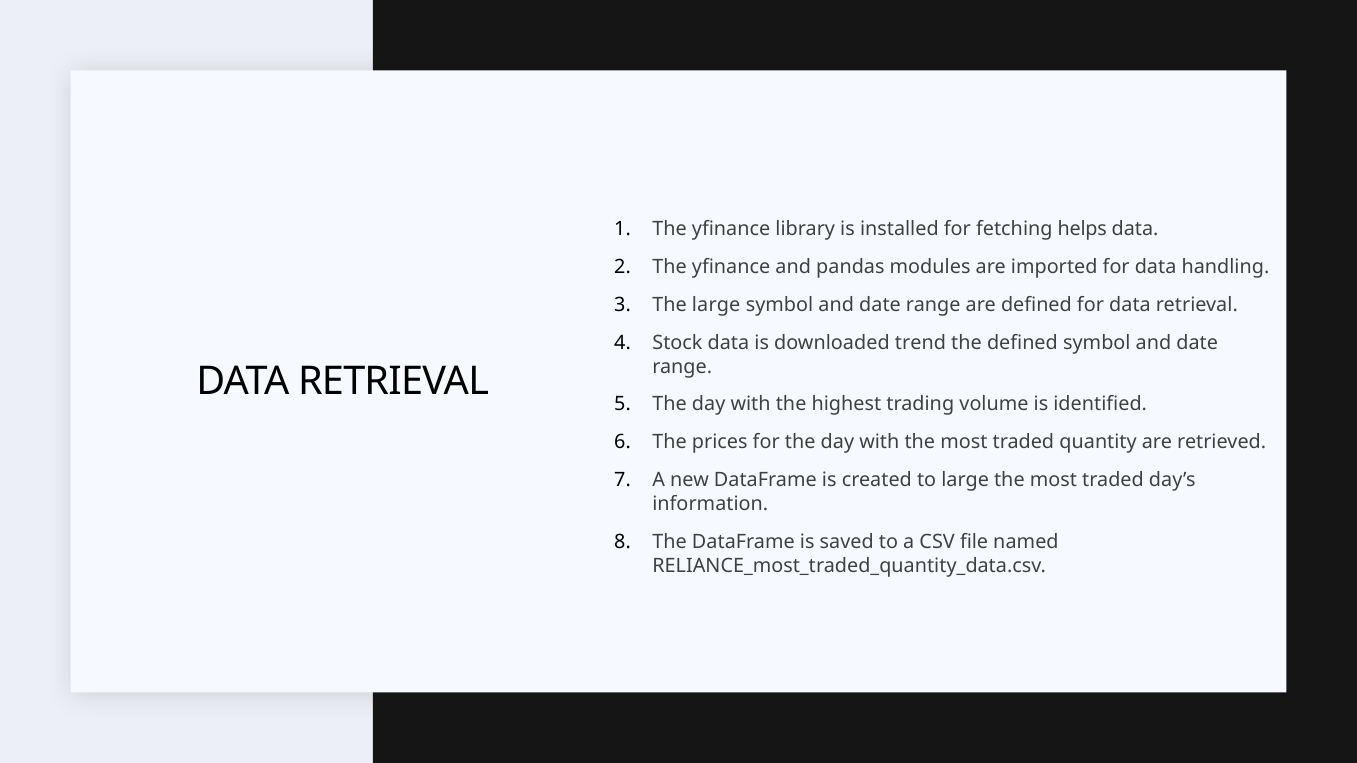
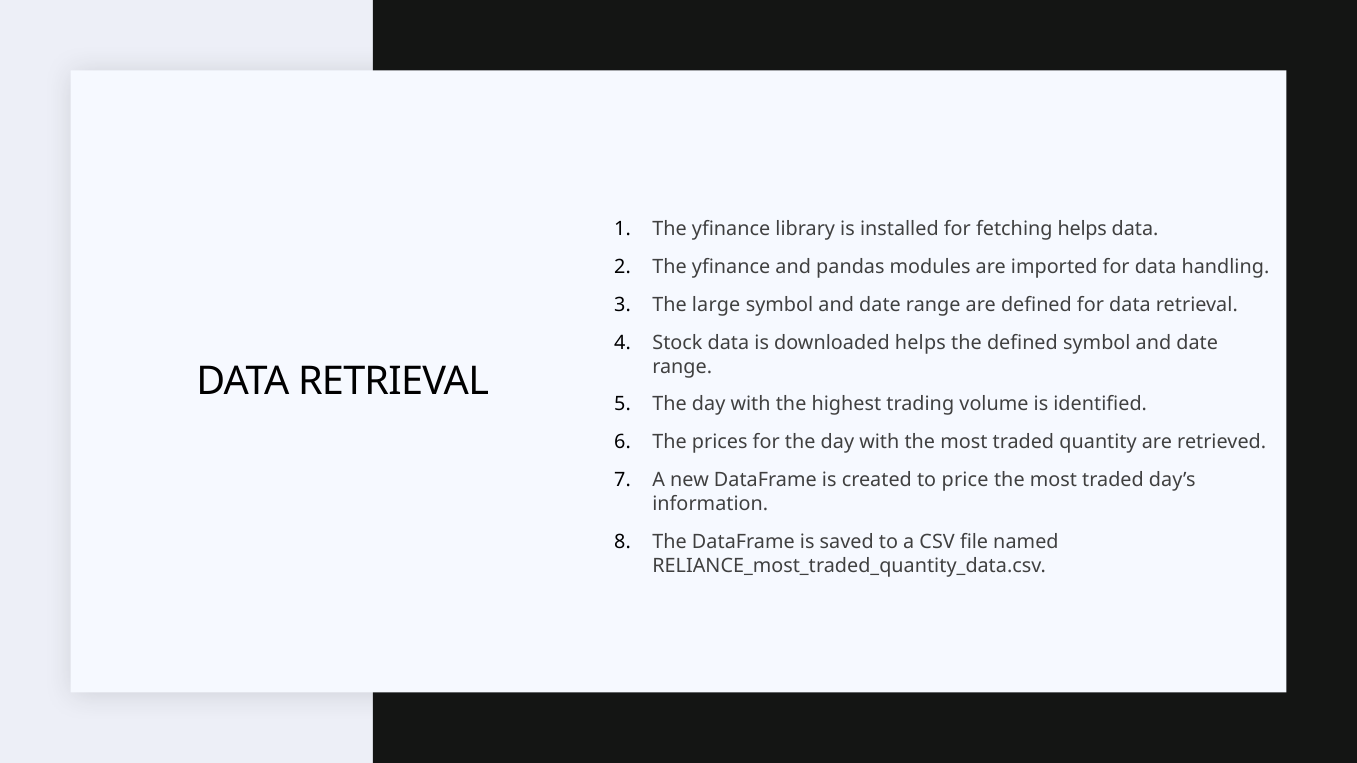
downloaded trend: trend -> helps (920, 343)
to large: large -> price (965, 480)
